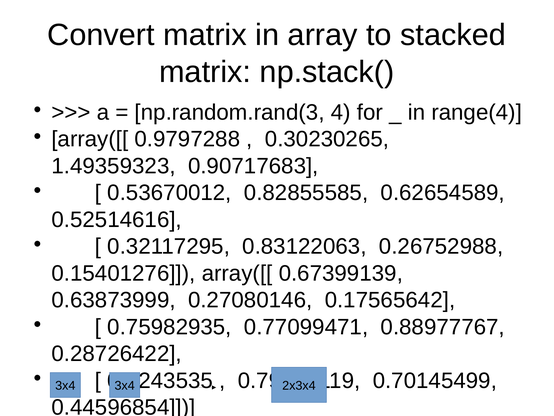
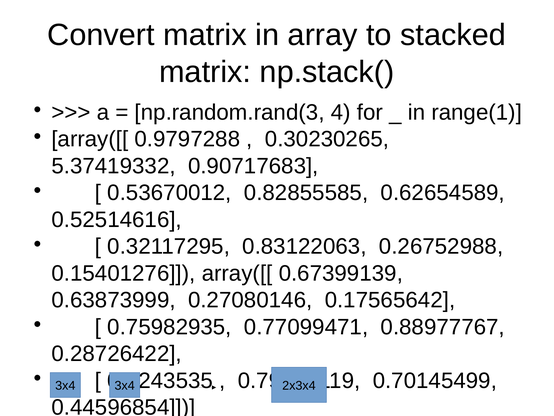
range(4: range(4 -> range(1 (477, 112)
1.49359323: 1.49359323 -> 5.37419332 (114, 166)
